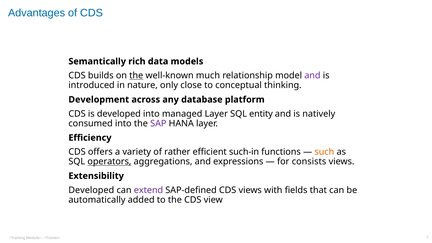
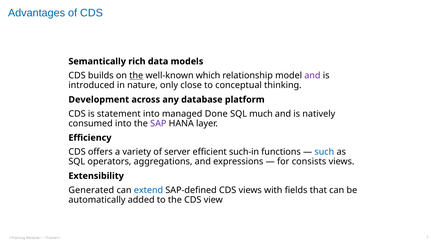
much: much -> which (208, 76)
is developed: developed -> statement (119, 114)
managed Layer: Layer -> Done (216, 114)
entity: entity -> much (261, 114)
rather: rather -> server (177, 152)
such colour: orange -> blue (324, 152)
operators underline: present -> none (109, 162)
Developed: Developed -> Generated (91, 190)
extend colour: purple -> blue (148, 190)
